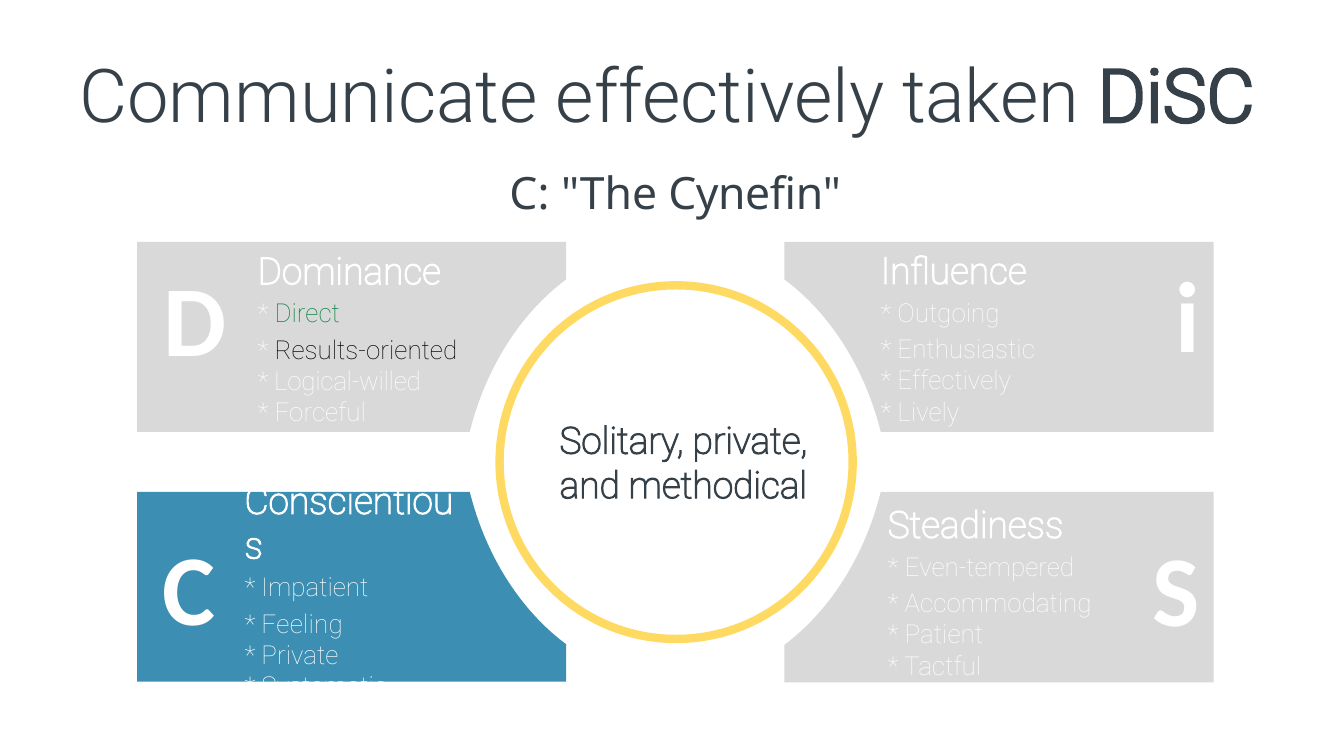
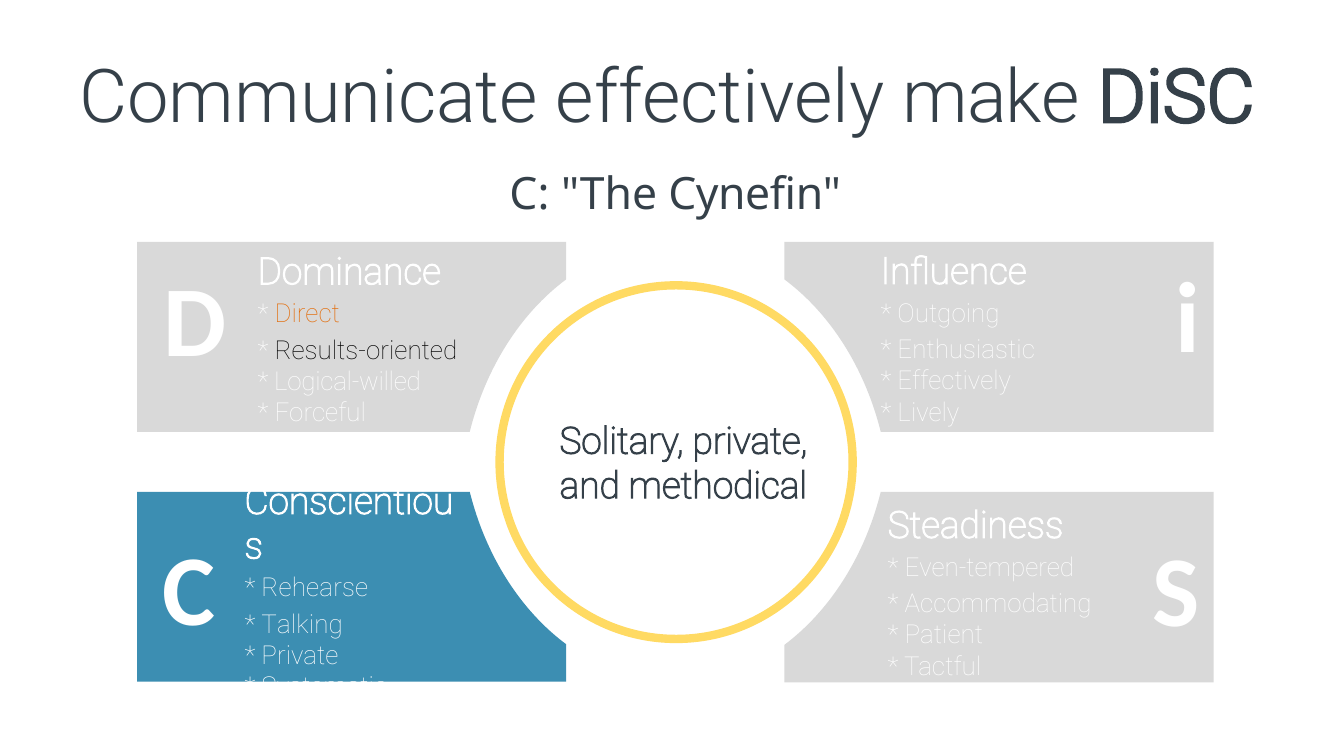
taken: taken -> make (991, 98)
Direct colour: green -> orange (307, 314)
Impatient: Impatient -> Rehearse (315, 588)
Feeling: Feeling -> Talking (302, 624)
